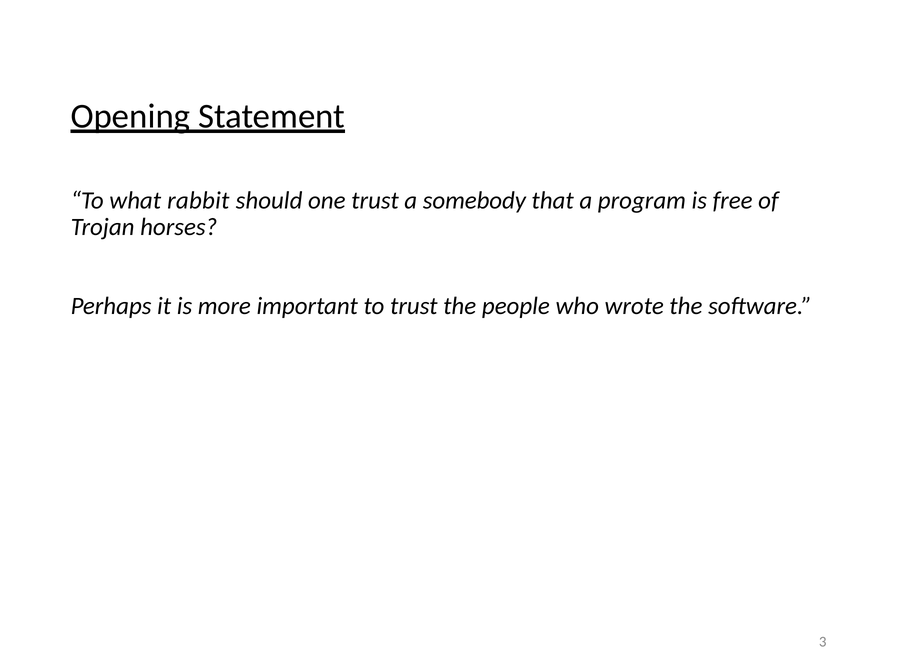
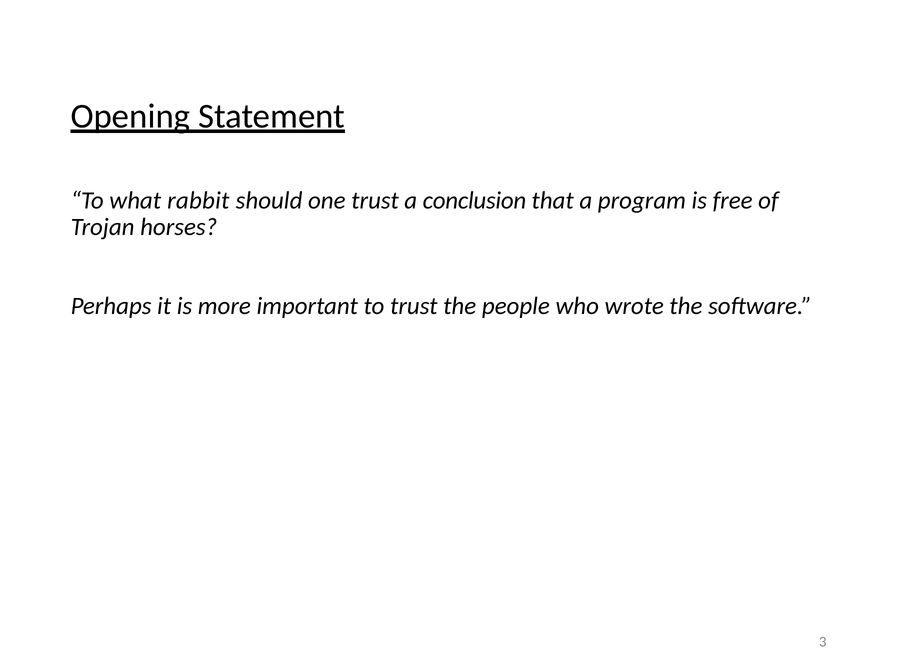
somebody: somebody -> conclusion (474, 201)
